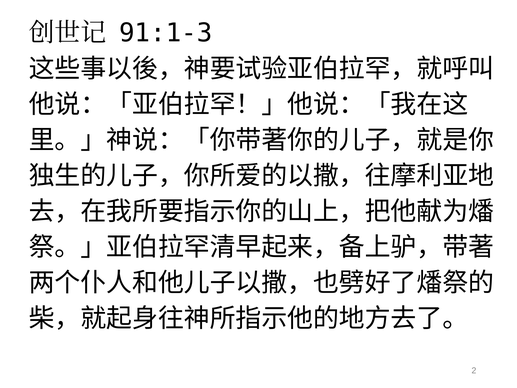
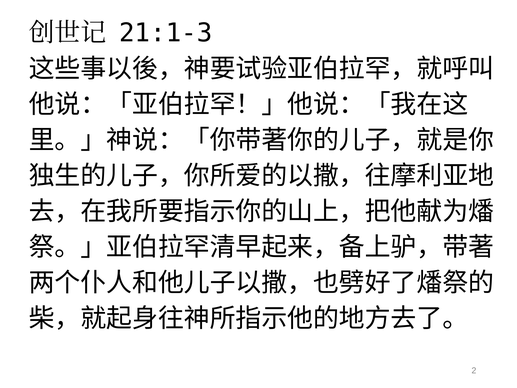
91:1-3: 91:1-3 -> 21:1-3 (166, 33)
